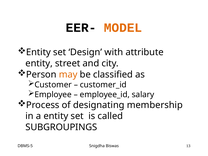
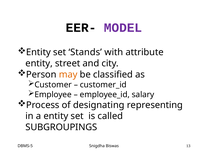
MODEL colour: orange -> purple (123, 28)
Design: Design -> Stands (85, 52)
membership: membership -> representing (155, 105)
